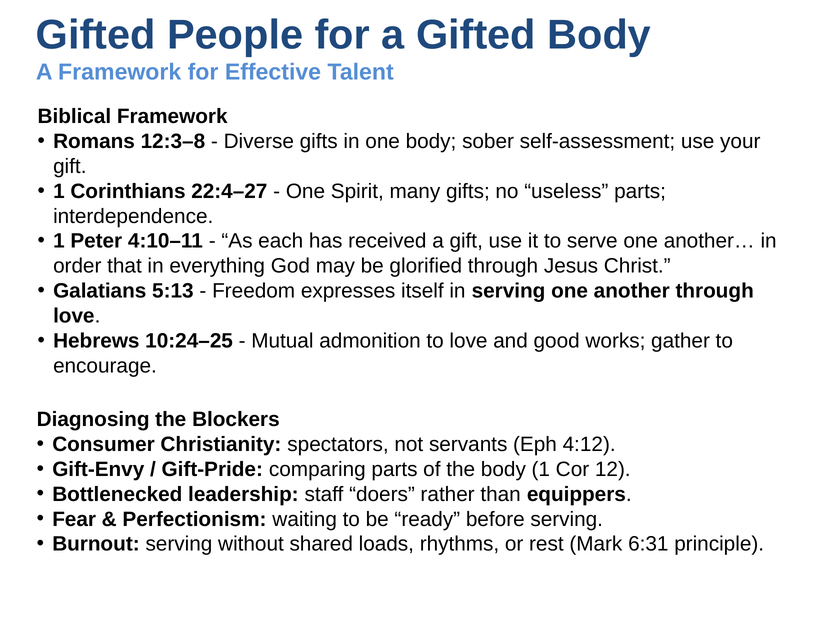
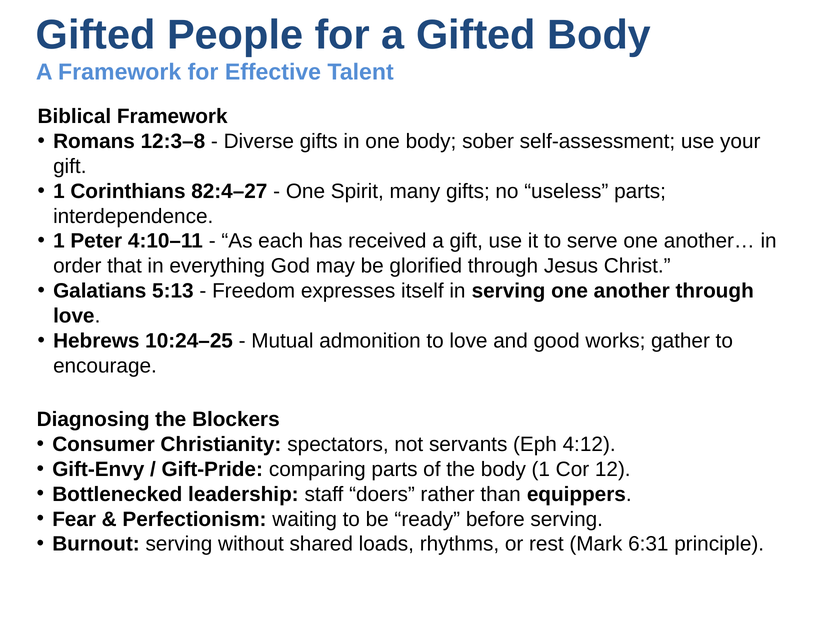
22:4–27: 22:4–27 -> 82:4–27 (229, 191)
